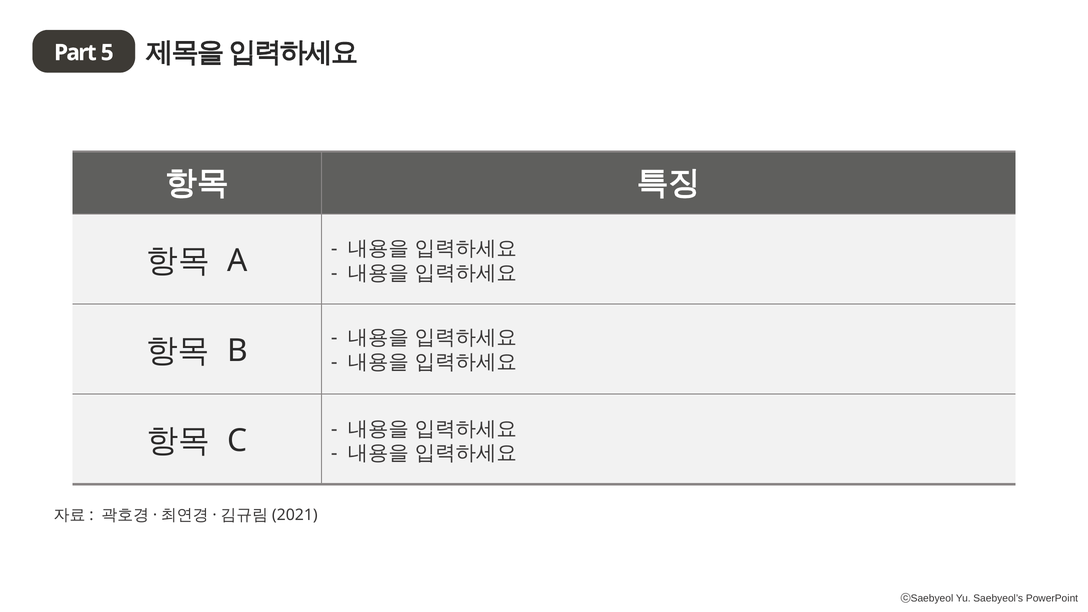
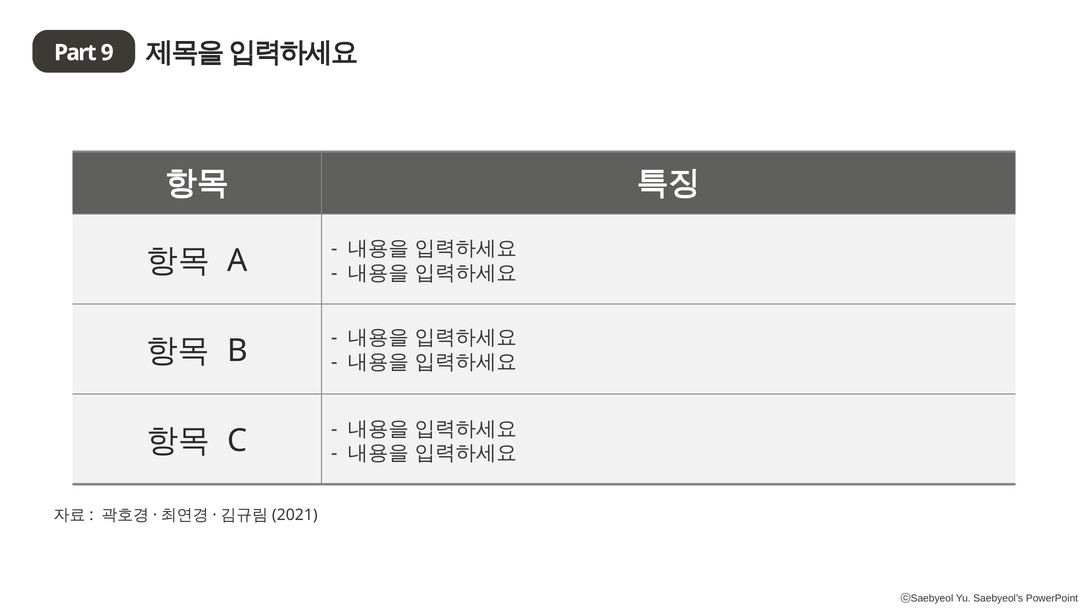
5: 5 -> 9 (107, 53)
